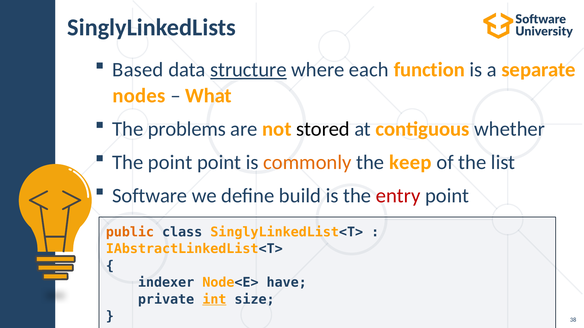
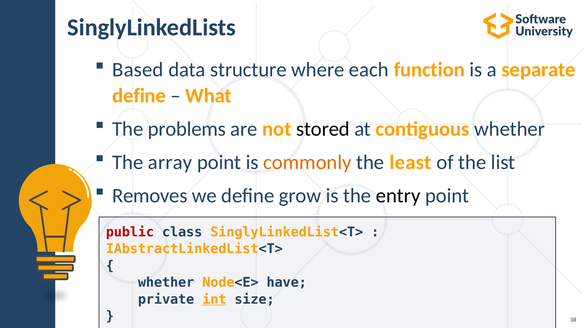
structure underline: present -> none (248, 70)
nodes: nodes -> define (139, 96)
The point: point -> array (170, 163)
keep: keep -> least (410, 163)
Software: Software -> Removes (150, 196)
build: build -> grow (300, 196)
entry colour: red -> black (398, 196)
public colour: orange -> red (130, 232)
indexer: indexer -> whether (166, 283)
